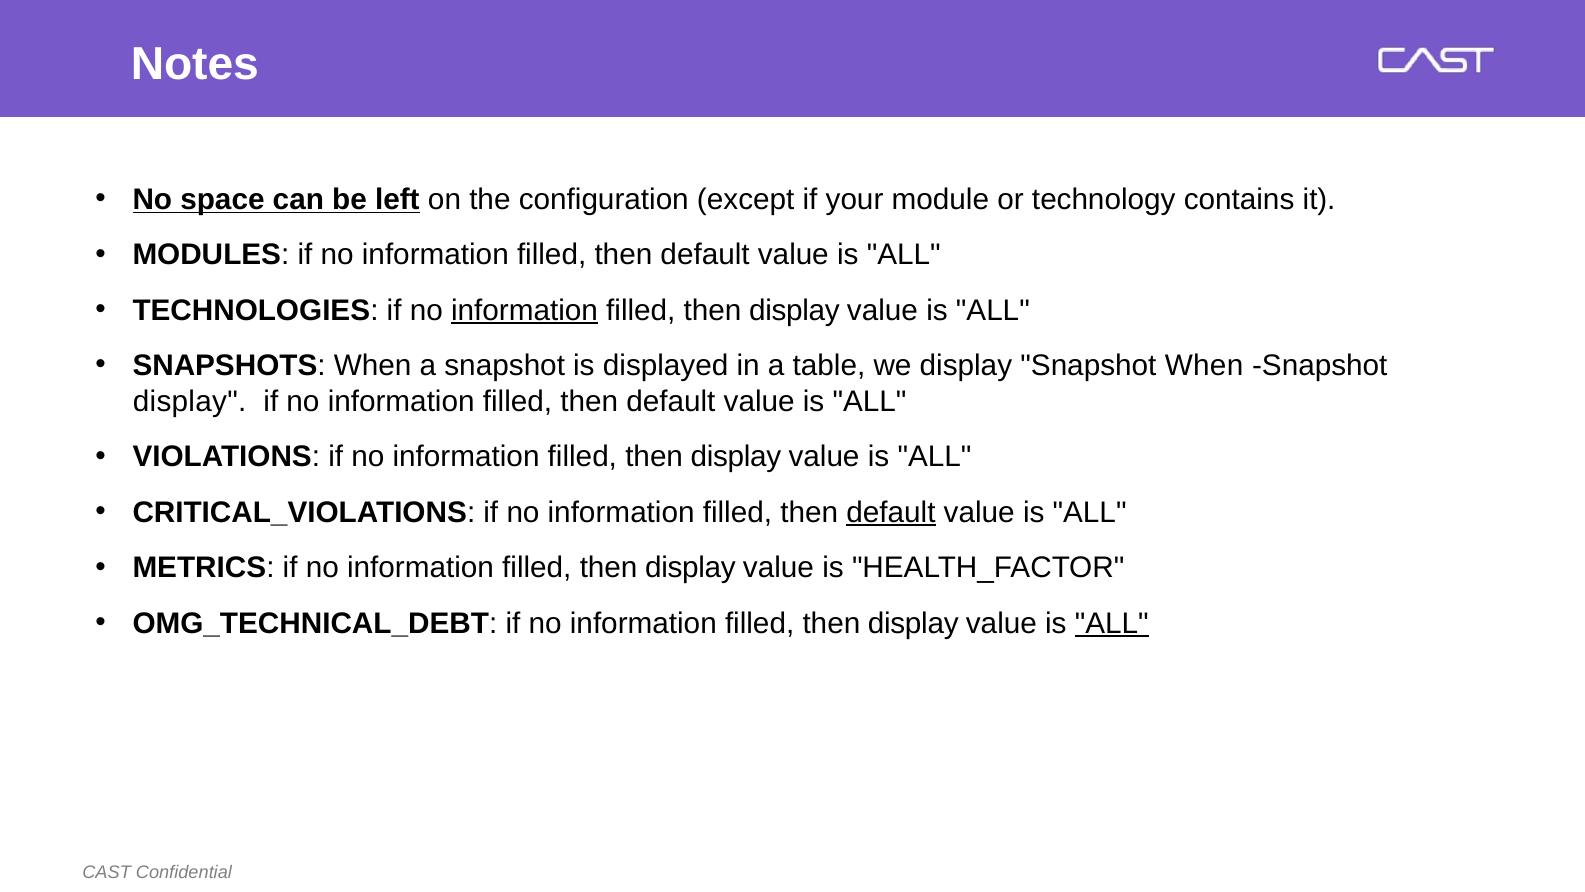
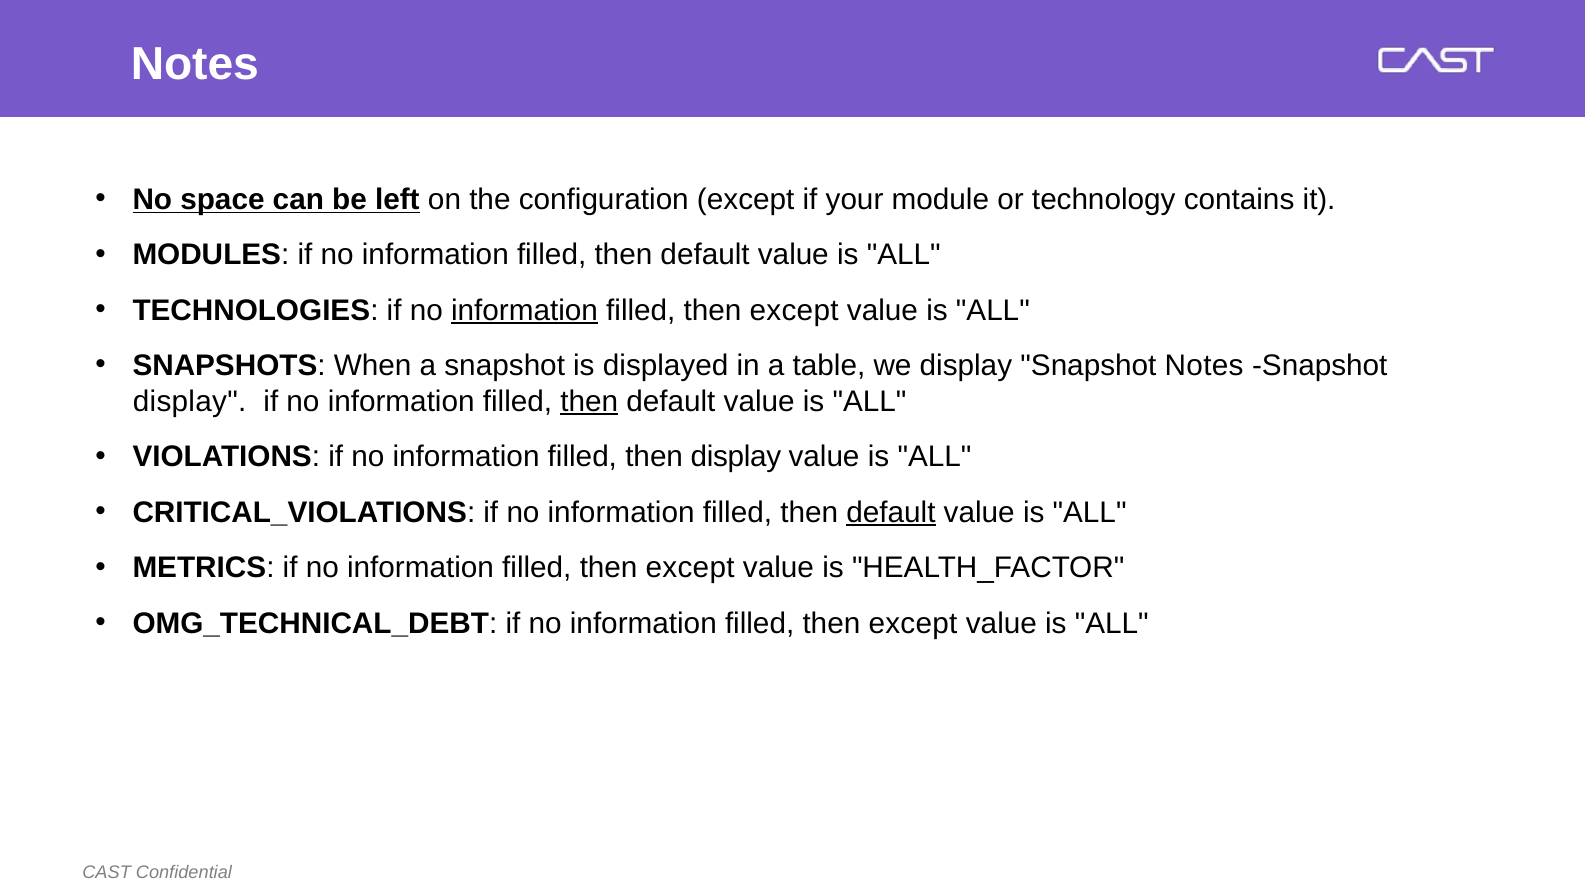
display: display -> except (794, 310)
Snapshot When: When -> Notes (1204, 366)
then underline: none -> present (589, 401)
display: display -> except (690, 568)
display: display -> except (913, 623)
ALL underline: present -> none (1112, 623)
